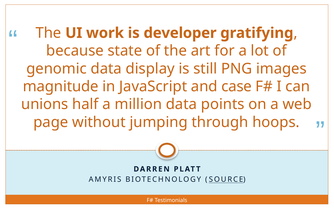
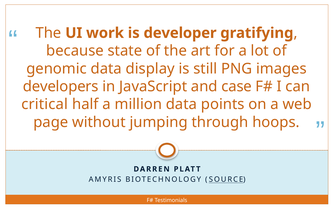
magnitude: magnitude -> developers (61, 86)
unions: unions -> critical (45, 104)
